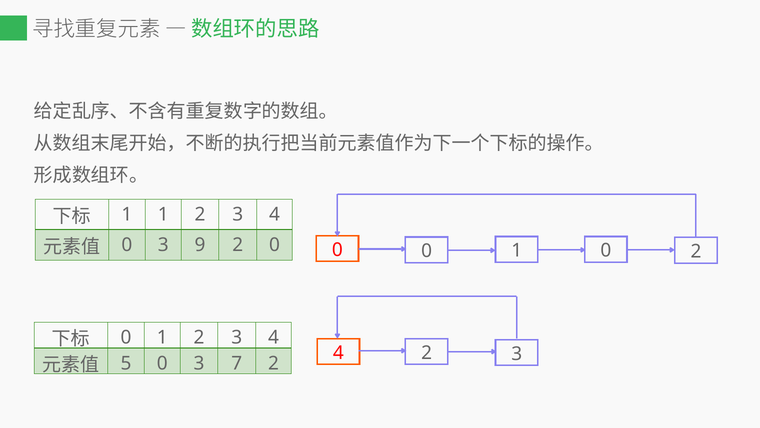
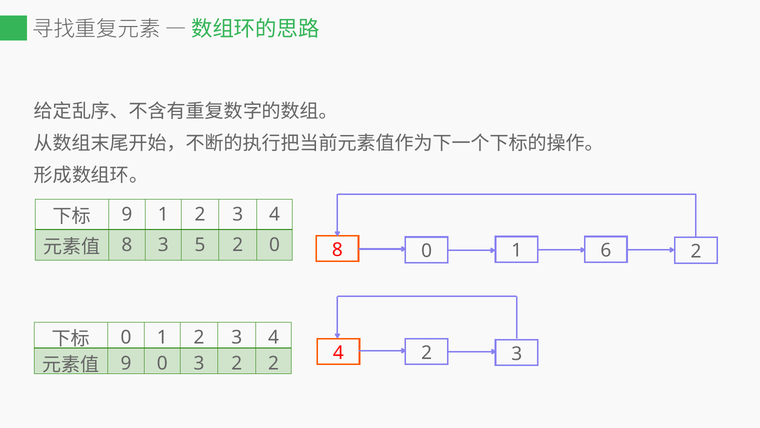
1: 1 -> 9 (127, 214)
0: 0 -> 8 (127, 245)
9: 9 -> 5 (200, 245)
2 0 0: 0 -> 8 (337, 249)
1 0: 0 -> 6 (606, 250)
5: 5 -> 9 (126, 363)
3 7: 7 -> 2 (237, 363)
